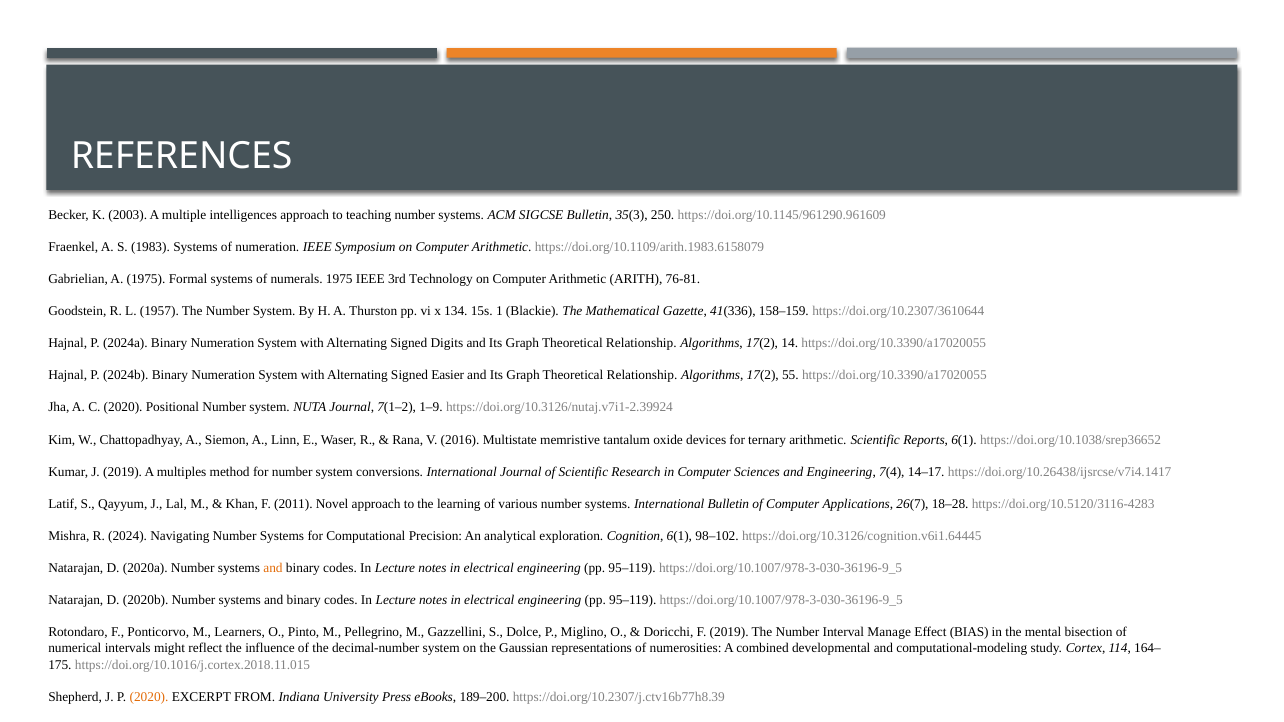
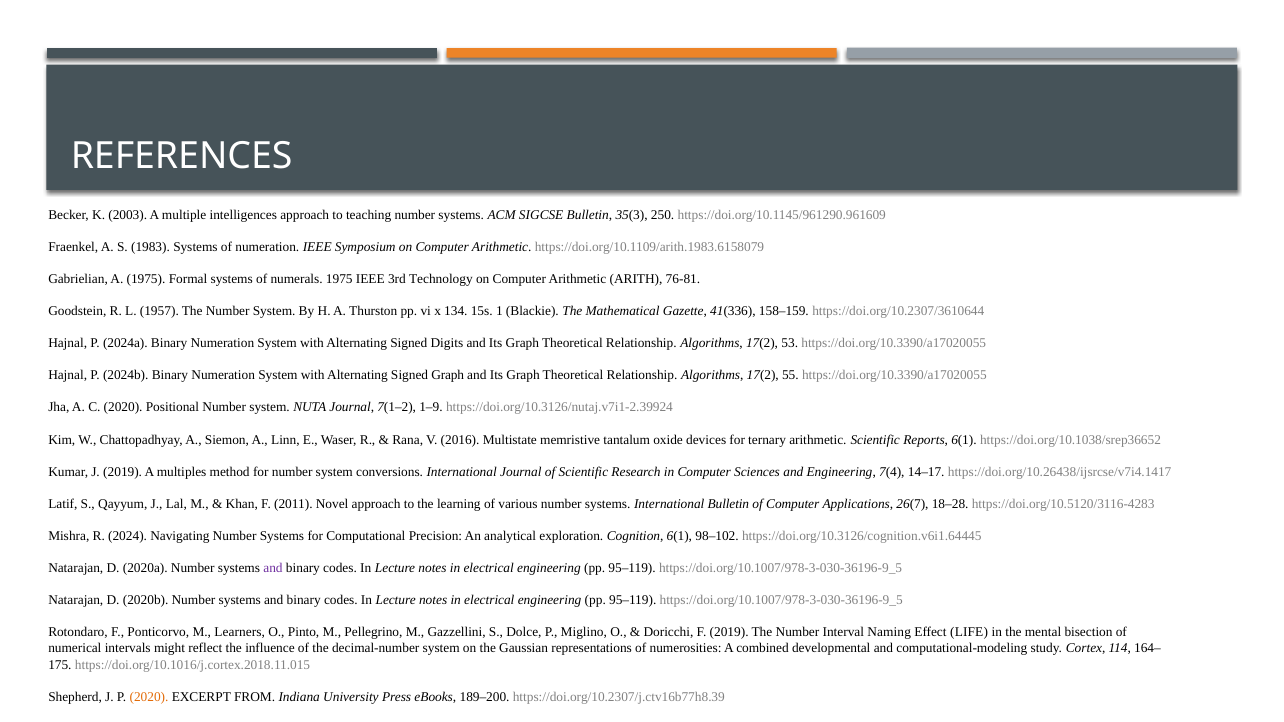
14: 14 -> 53 (790, 343)
Signed Easier: Easier -> Graph (448, 376)
and colour: orange -> purple (273, 568)
Manage: Manage -> Naming (889, 633)
BIAS: BIAS -> LIFE (969, 633)
